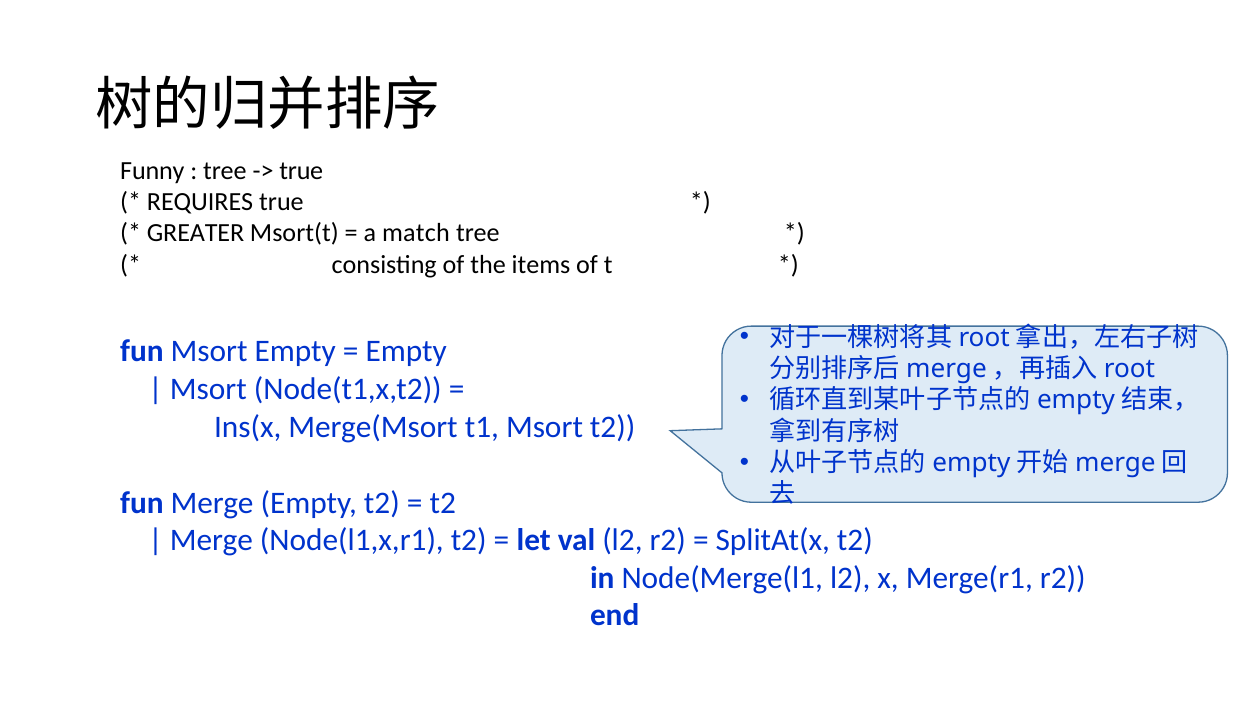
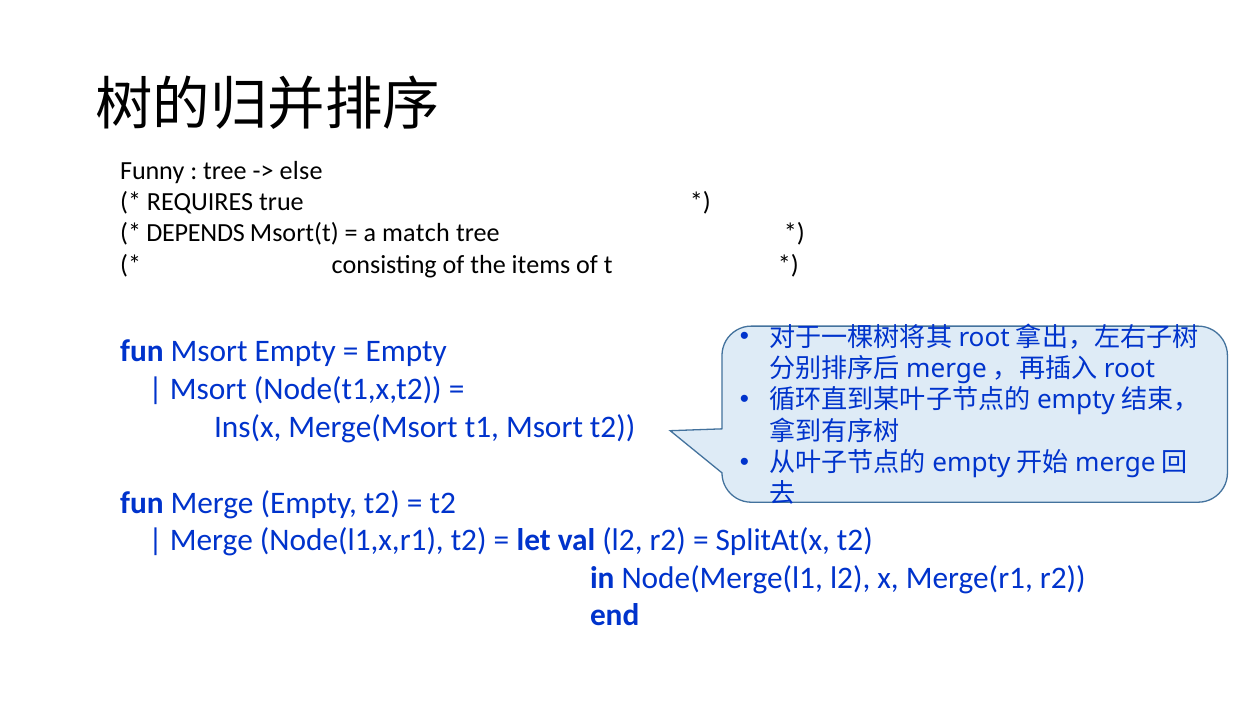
true: true -> else (301, 170)
GREATER: GREATER -> DEPENDS (196, 233)
